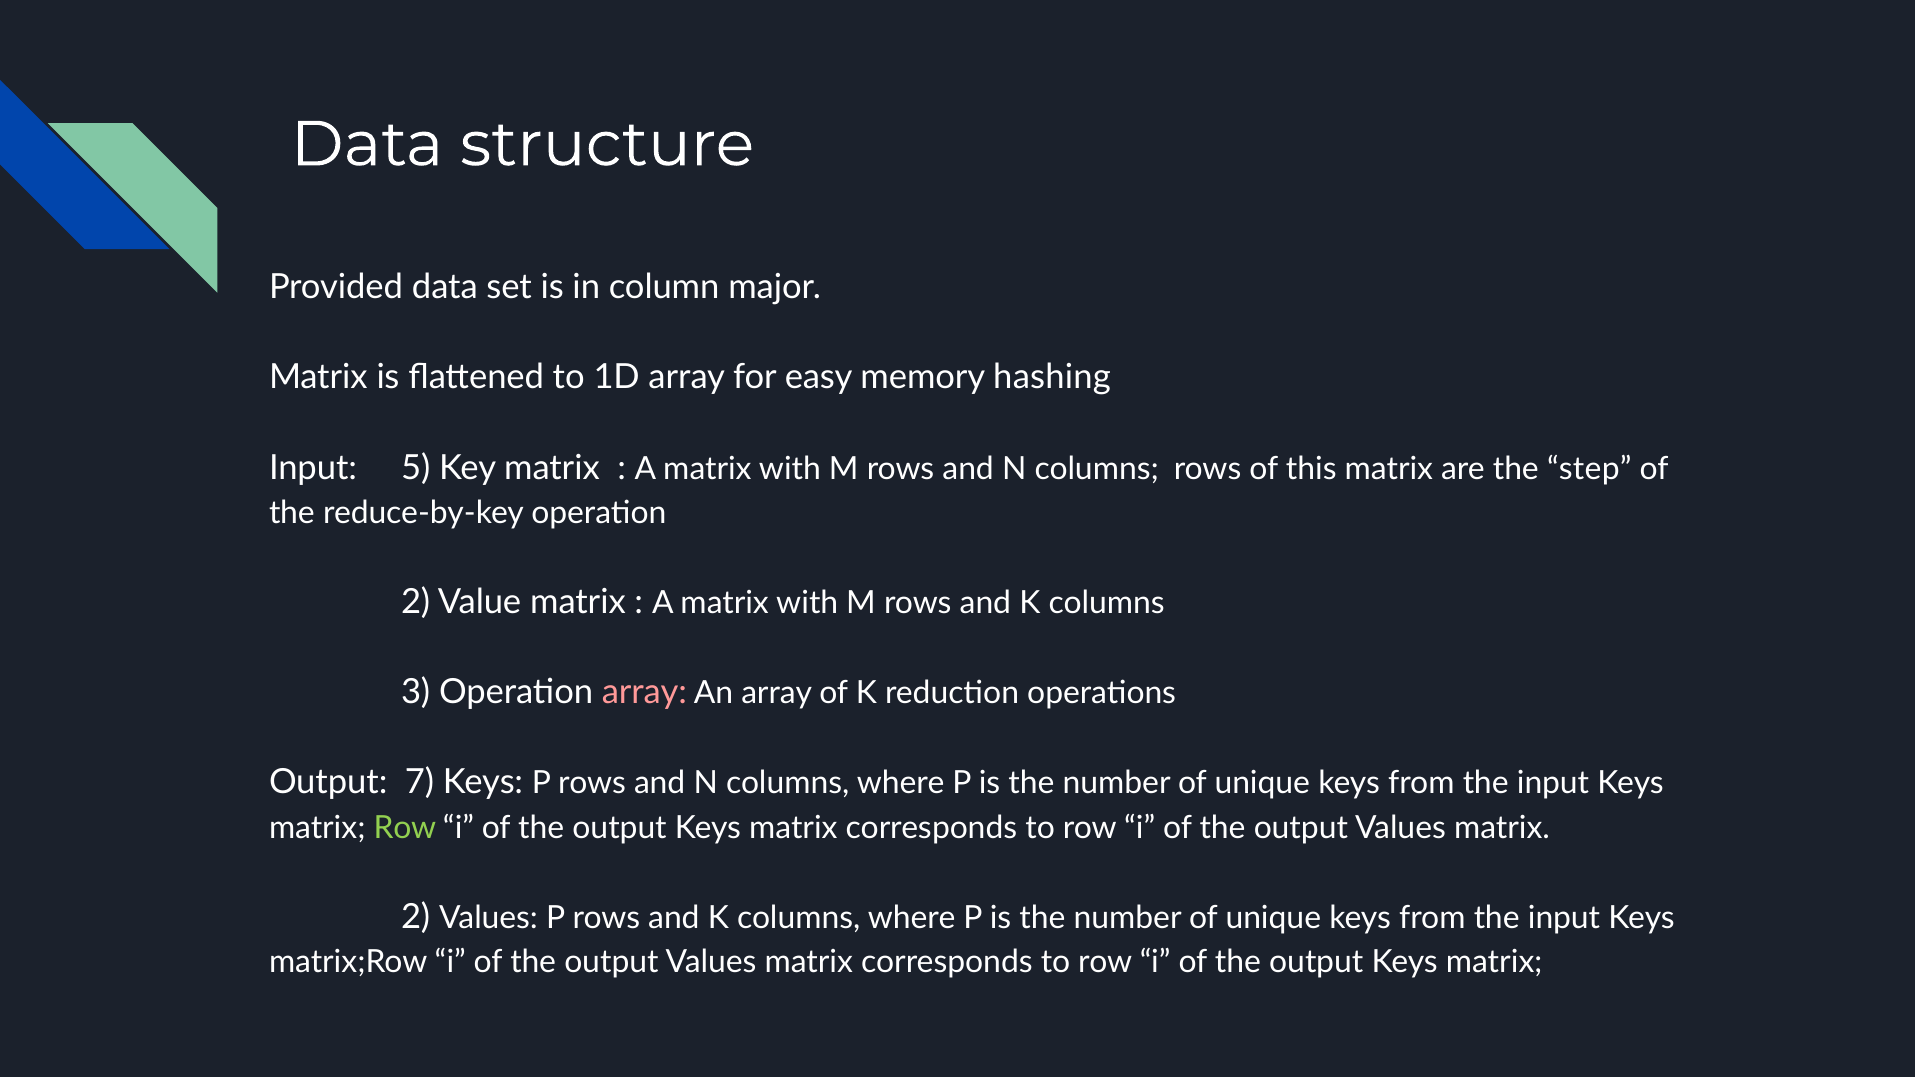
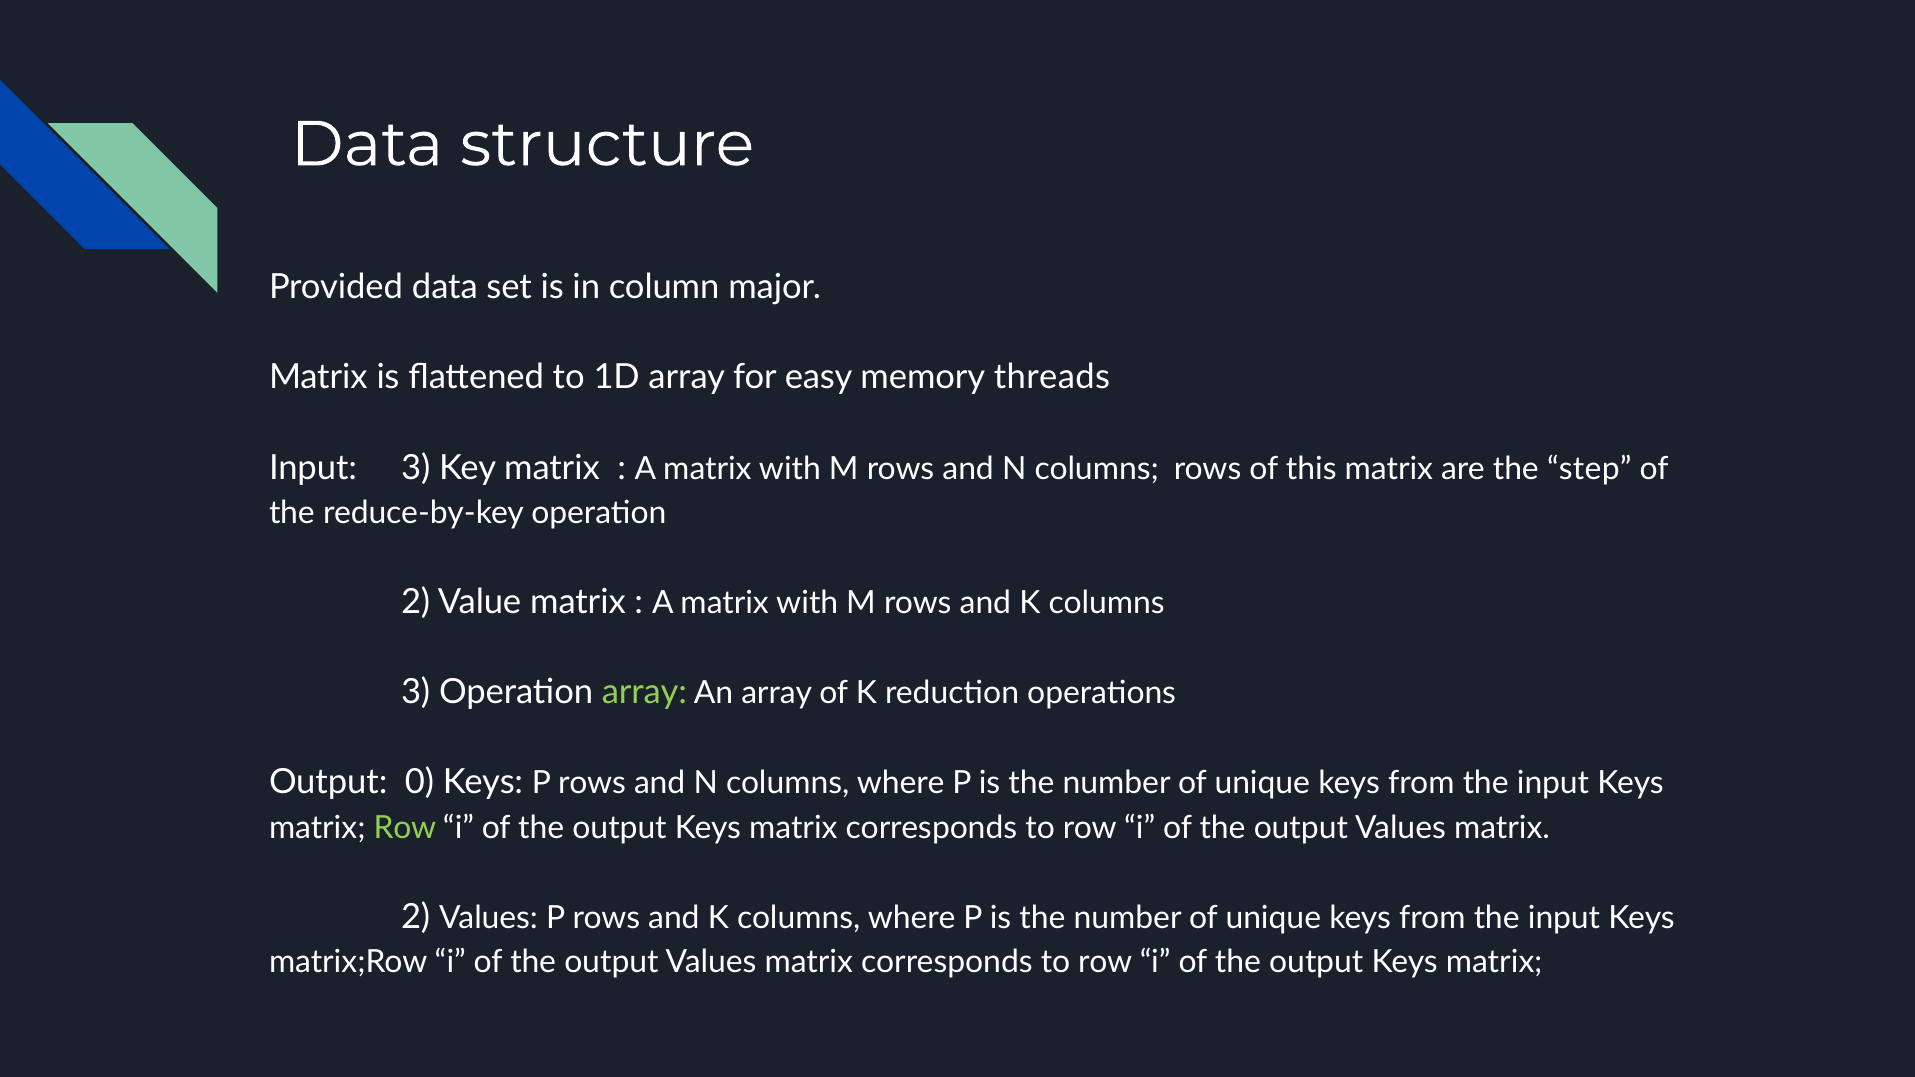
hashing: hashing -> threads (1052, 378)
Input 5: 5 -> 3 (416, 468)
array colour: pink -> light green (644, 692)
7: 7 -> 0 (420, 783)
